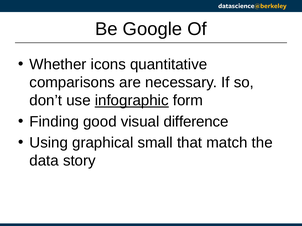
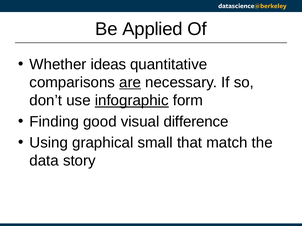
Google: Google -> Applied (153, 29)
icons: icons -> ideas (108, 64)
are underline: none -> present (130, 83)
